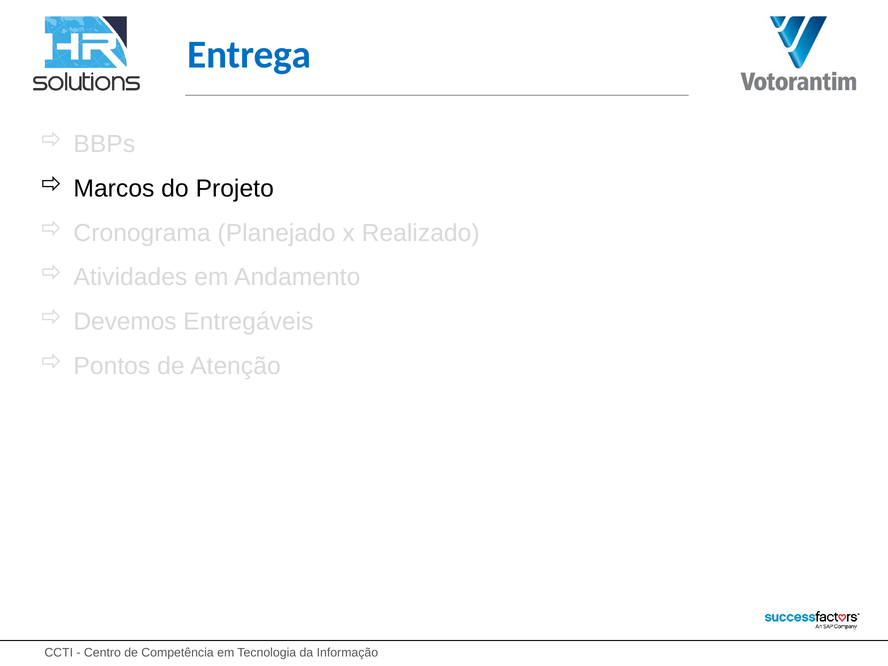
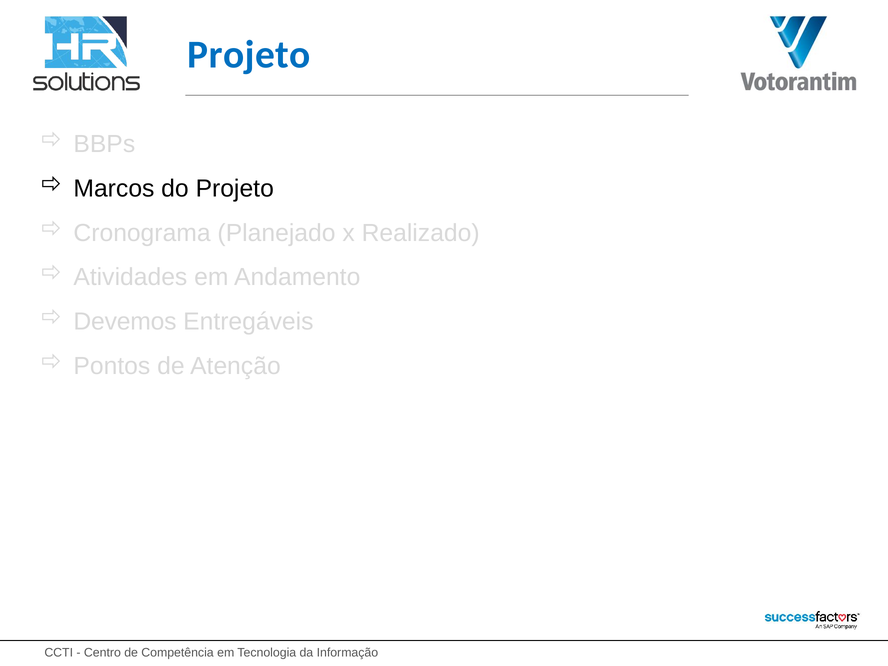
Entrega: Entrega -> Projeto (249, 55)
